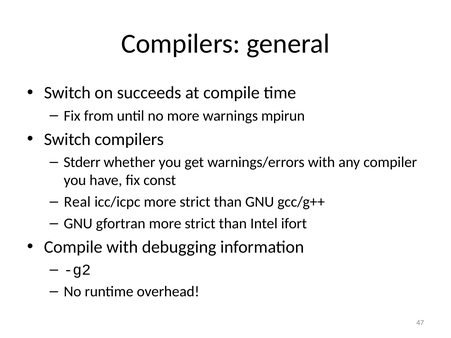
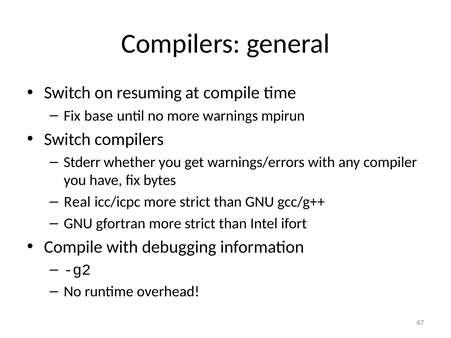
succeeds: succeeds -> resuming (149, 93)
from: from -> base (99, 116)
const: const -> bytes (160, 180)
